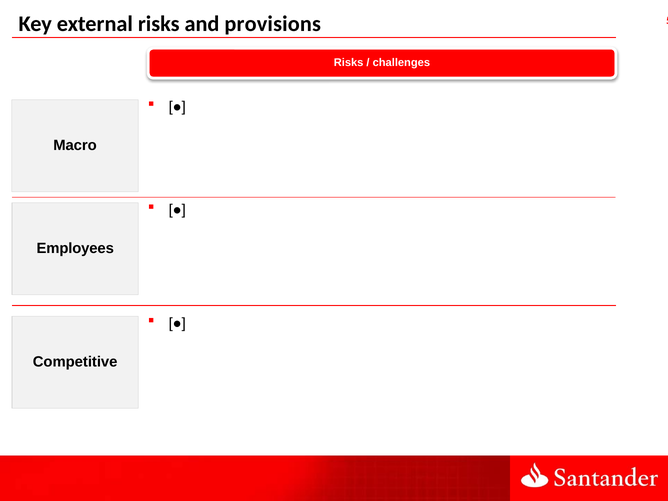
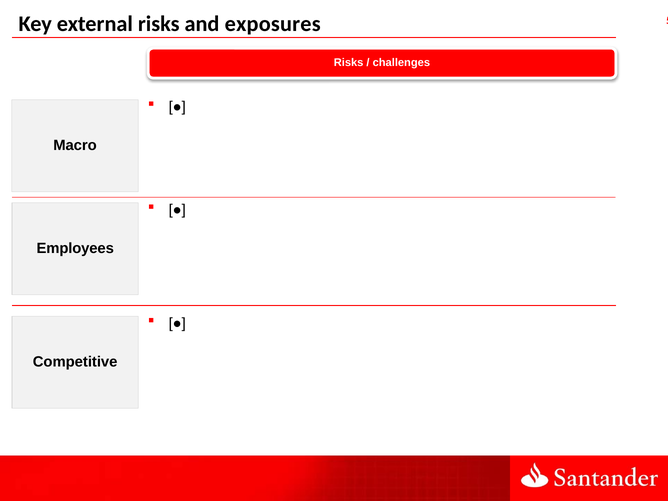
provisions: provisions -> exposures (273, 24)
